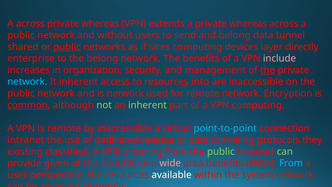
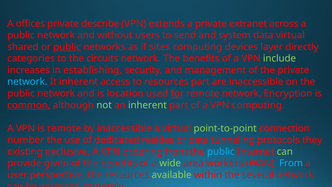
A across: across -> offices (30, 24)
whereas: whereas -> describe (100, 24)
a private whereas: whereas -> extranet (248, 24)
and belong: belong -> system (235, 35)
data tunnel: tunnel -> virtual (290, 35)
enterprise: enterprise -> categories (31, 58)
the belong: belong -> circuits (102, 58)
include colour: pink -> light green (279, 58)
organization: organization -> establishing (93, 70)
the underline: present -> none (268, 70)
resources into: into -> part (200, 82)
is network: network -> location (125, 93)
for underline: none -> present (177, 93)
point-to-point colour: light blue -> light green (225, 128)
intranet: intranet -> number (26, 140)
classified: classified -> exclusive (68, 151)
public colour: light green -> light blue (221, 151)
wide colour: pink -> light green (170, 163)
area benefits: benefits -> workers (225, 163)
available colour: white -> light green (171, 175)
system: system -> several (258, 175)
